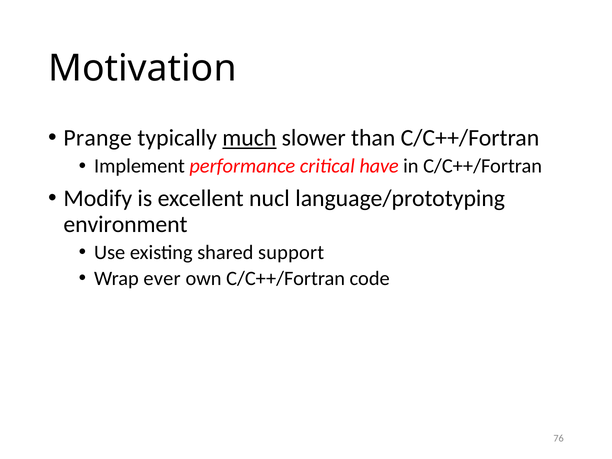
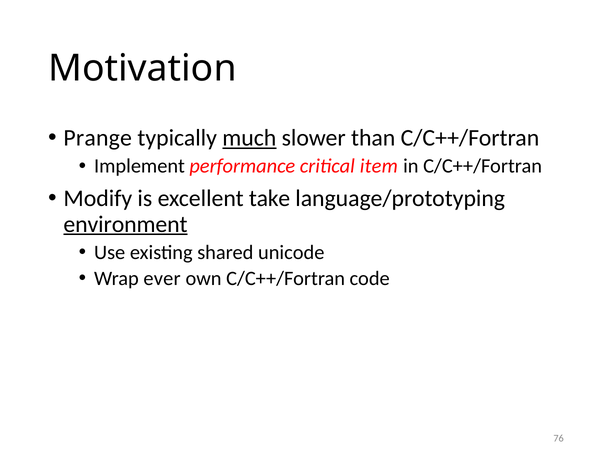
have: have -> item (379, 166)
nucl: nucl -> take (270, 198)
environment underline: none -> present (126, 224)
support: support -> unicode (291, 252)
